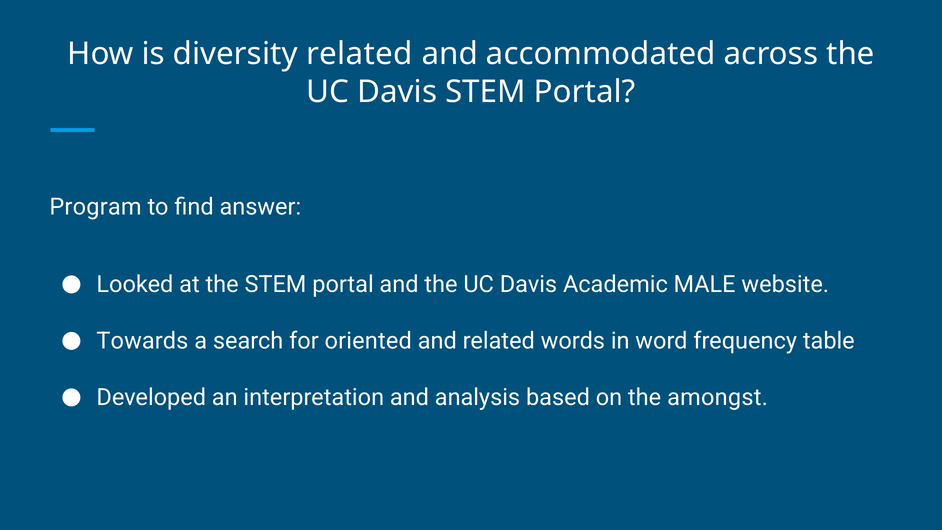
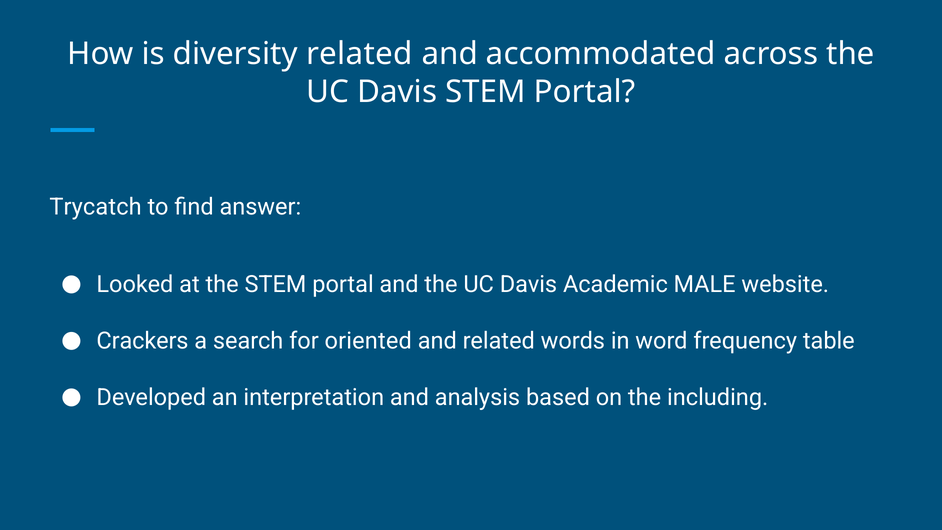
Program: Program -> Trycatch (96, 207)
Towards: Towards -> Crackers (143, 341)
amongst: amongst -> including (718, 397)
